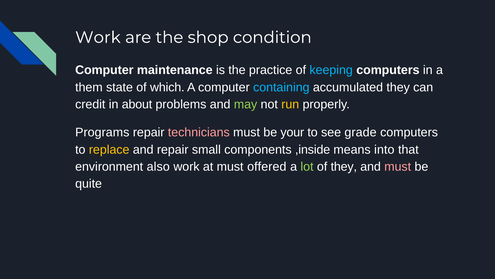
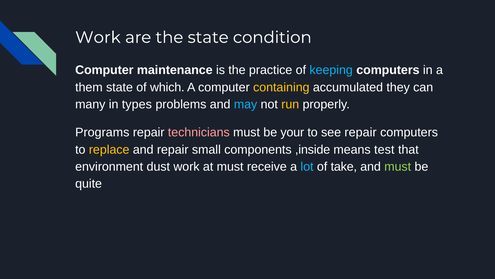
the shop: shop -> state (208, 37)
containing colour: light blue -> yellow (281, 87)
credit: credit -> many (90, 104)
about: about -> types (137, 104)
may colour: light green -> light blue (246, 104)
see grade: grade -> repair (361, 132)
into: into -> test (384, 149)
also: also -> dust (158, 166)
offered: offered -> receive (267, 166)
lot colour: light green -> light blue (307, 166)
of they: they -> take (344, 166)
must colour: pink -> light green (398, 166)
